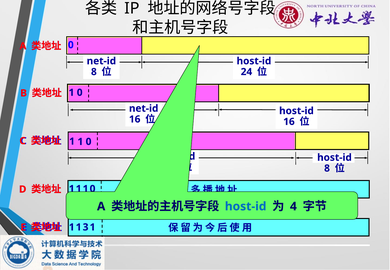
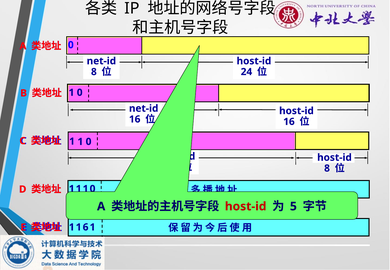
host-id colour: blue -> red (246, 206)
4: 4 -> 5 (293, 206)
3: 3 -> 6 (86, 227)
